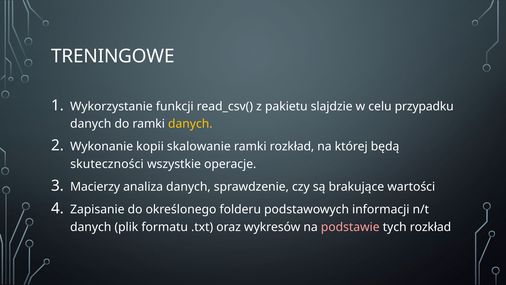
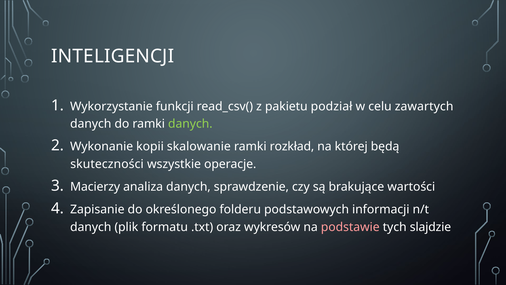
TRENINGOWE: TRENINGOWE -> INTELIGENCJI (113, 56)
slajdzie: slajdzie -> podział (332, 106)
przypadku: przypadku -> zawartych (424, 106)
danych colour: yellow -> light green (190, 124)
tych rozkład: rozkład -> slajdzie (430, 227)
